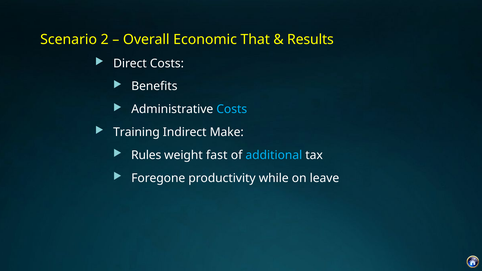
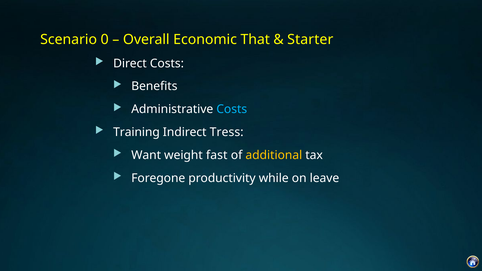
2: 2 -> 0 (105, 39)
Results: Results -> Starter (310, 39)
Make: Make -> Tress (227, 132)
Rules: Rules -> Want (146, 155)
additional colour: light blue -> yellow (274, 155)
